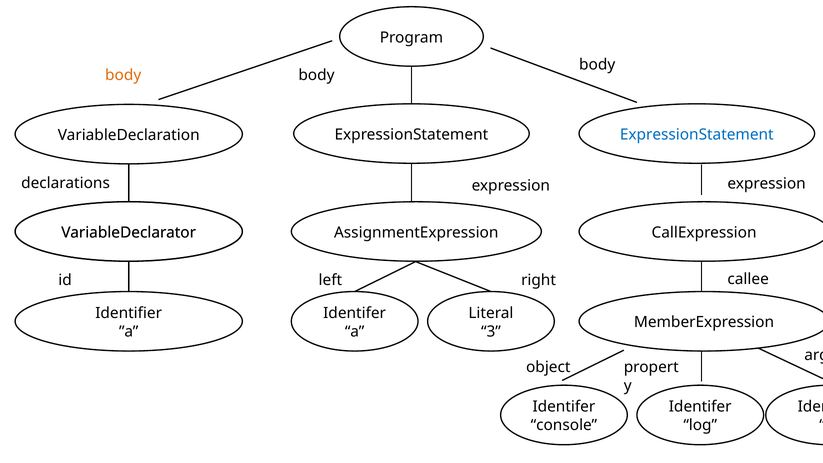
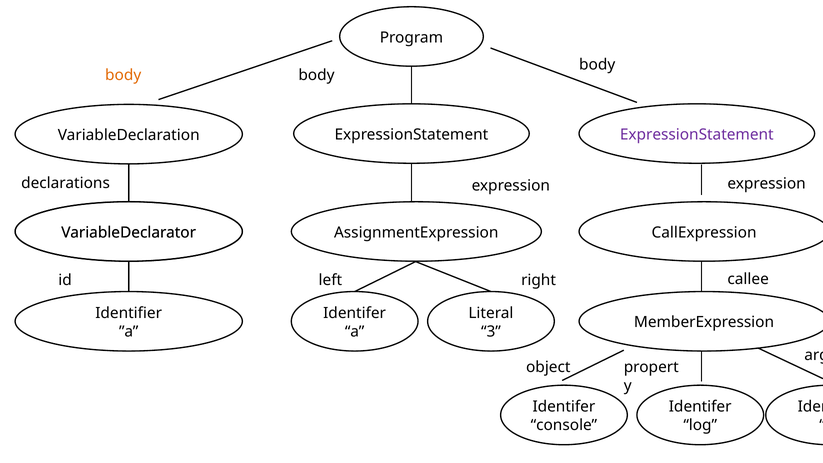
ExpressionStatement colour: blue -> purple (697, 135)
